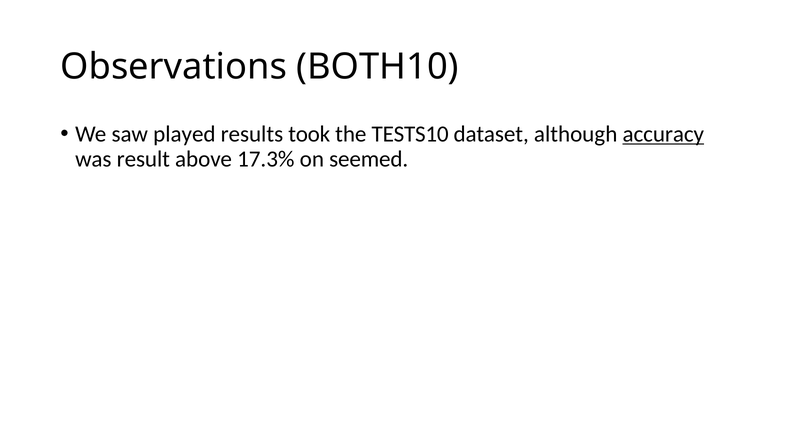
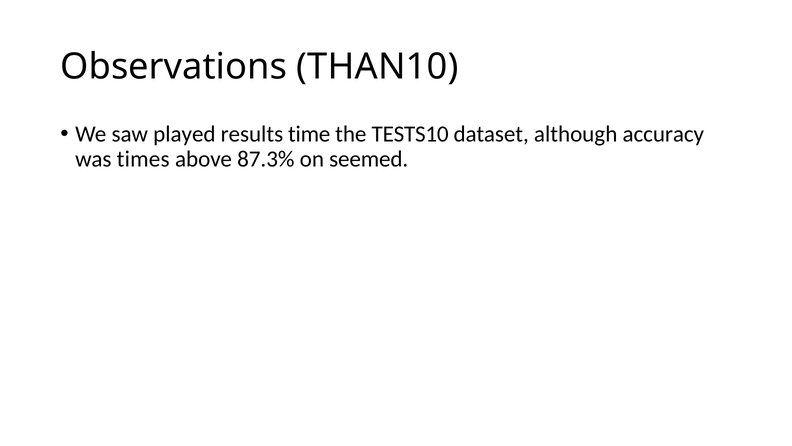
BOTH10: BOTH10 -> THAN10 (377, 67)
took: took -> time (309, 134)
accuracy underline: present -> none (663, 134)
result: result -> times (143, 159)
17.3%: 17.3% -> 87.3% (266, 159)
